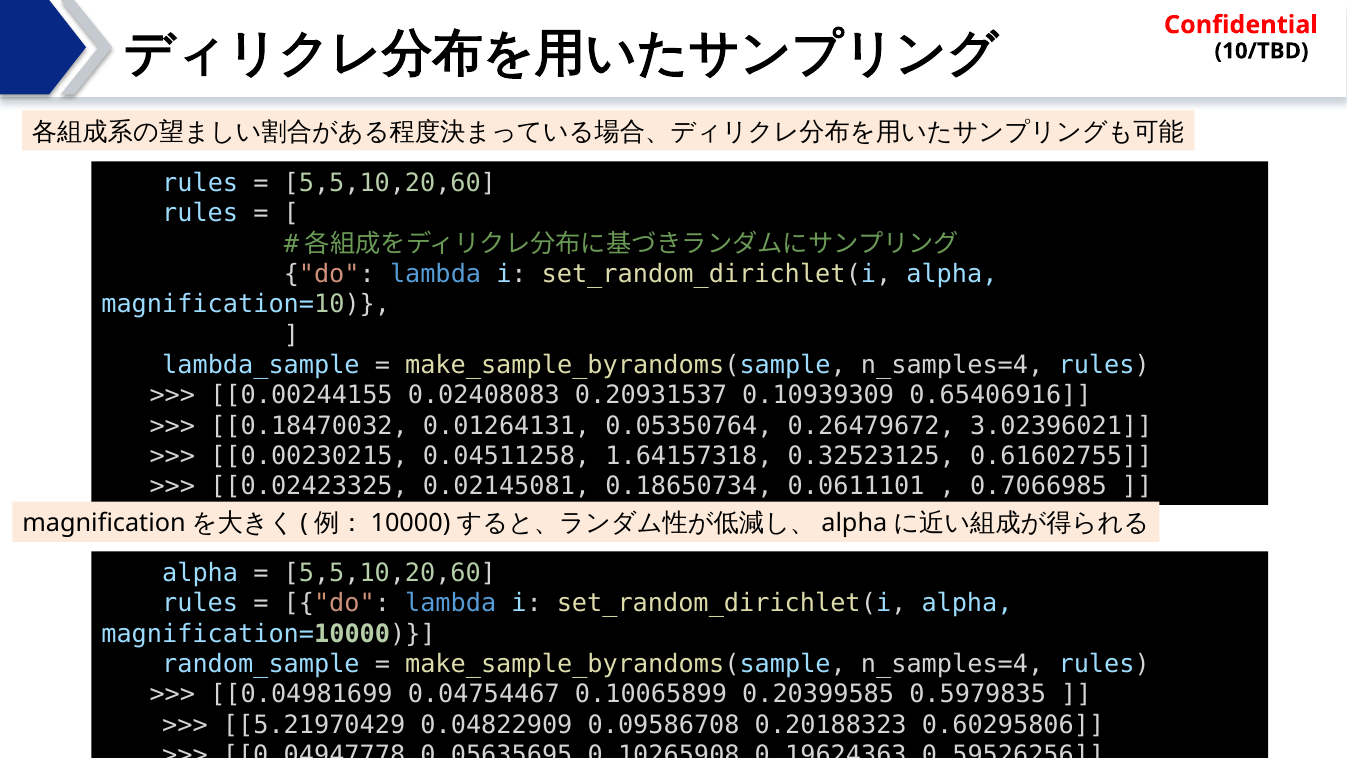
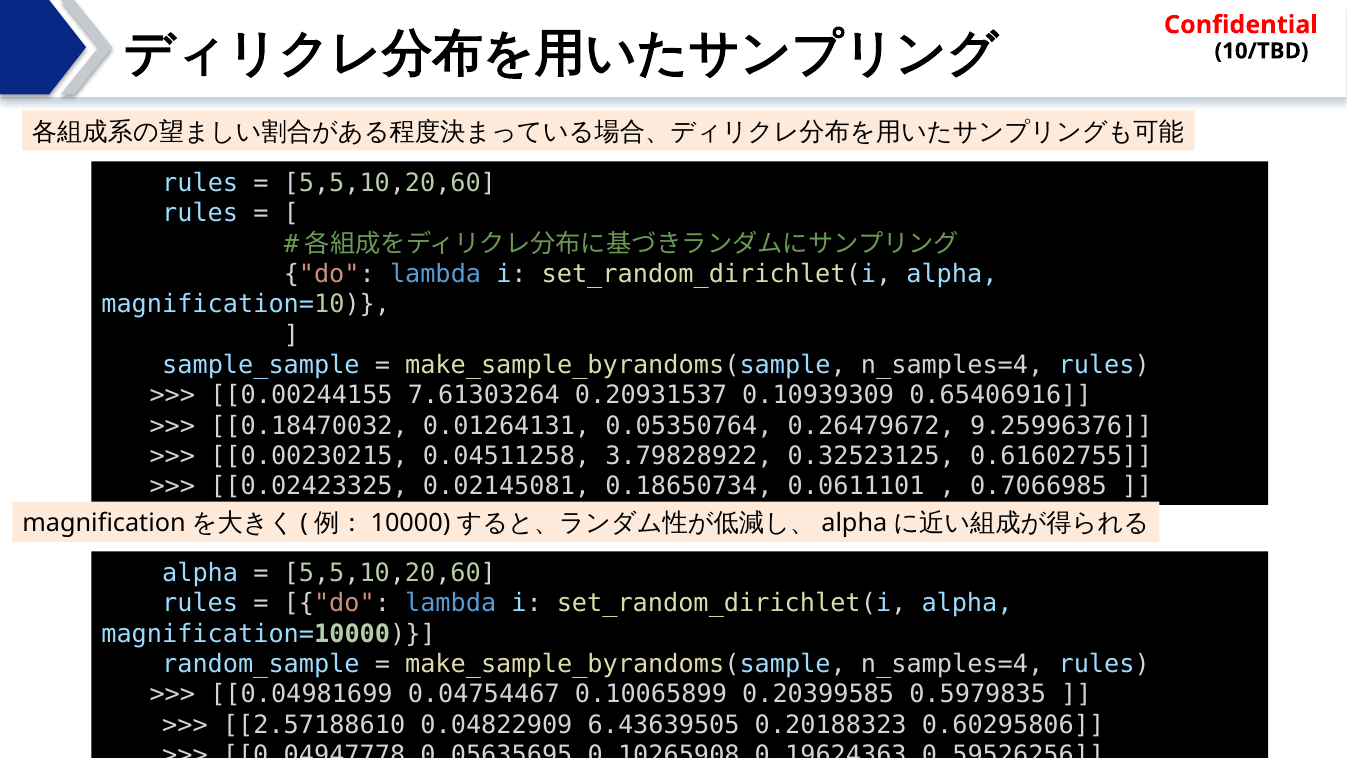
lambda_sample: lambda_sample -> sample_sample (261, 365)
0.02408083: 0.02408083 -> 7.61303264 (484, 395)
3.02396021: 3.02396021 -> 9.25996376 (1061, 426)
1.64157318: 1.64157318 -> 3.79828922 (689, 456)
5.21970429: 5.21970429 -> 2.57188610 (314, 724)
0.09586708: 0.09586708 -> 6.43639505 (664, 724)
